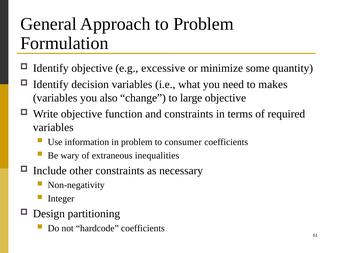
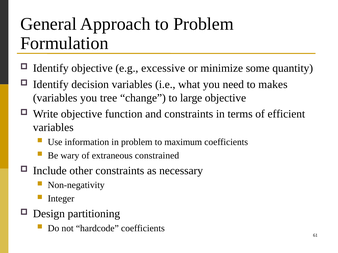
also: also -> tree (109, 98)
required: required -> efficient (286, 114)
consumer: consumer -> maximum (183, 142)
inequalities: inequalities -> constrained (157, 156)
